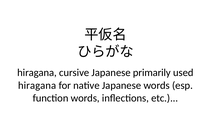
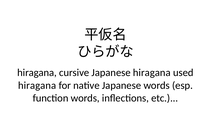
Japanese primarily: primarily -> hiragana (152, 72)
